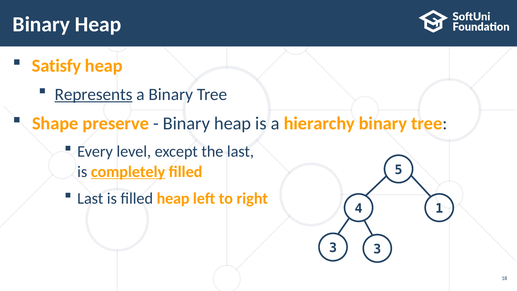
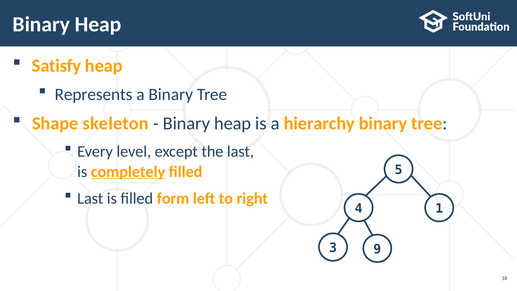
Represents underline: present -> none (94, 94)
preserve: preserve -> skeleton (116, 123)
filled heap: heap -> form (173, 198)
3 3: 3 -> 9 (377, 249)
